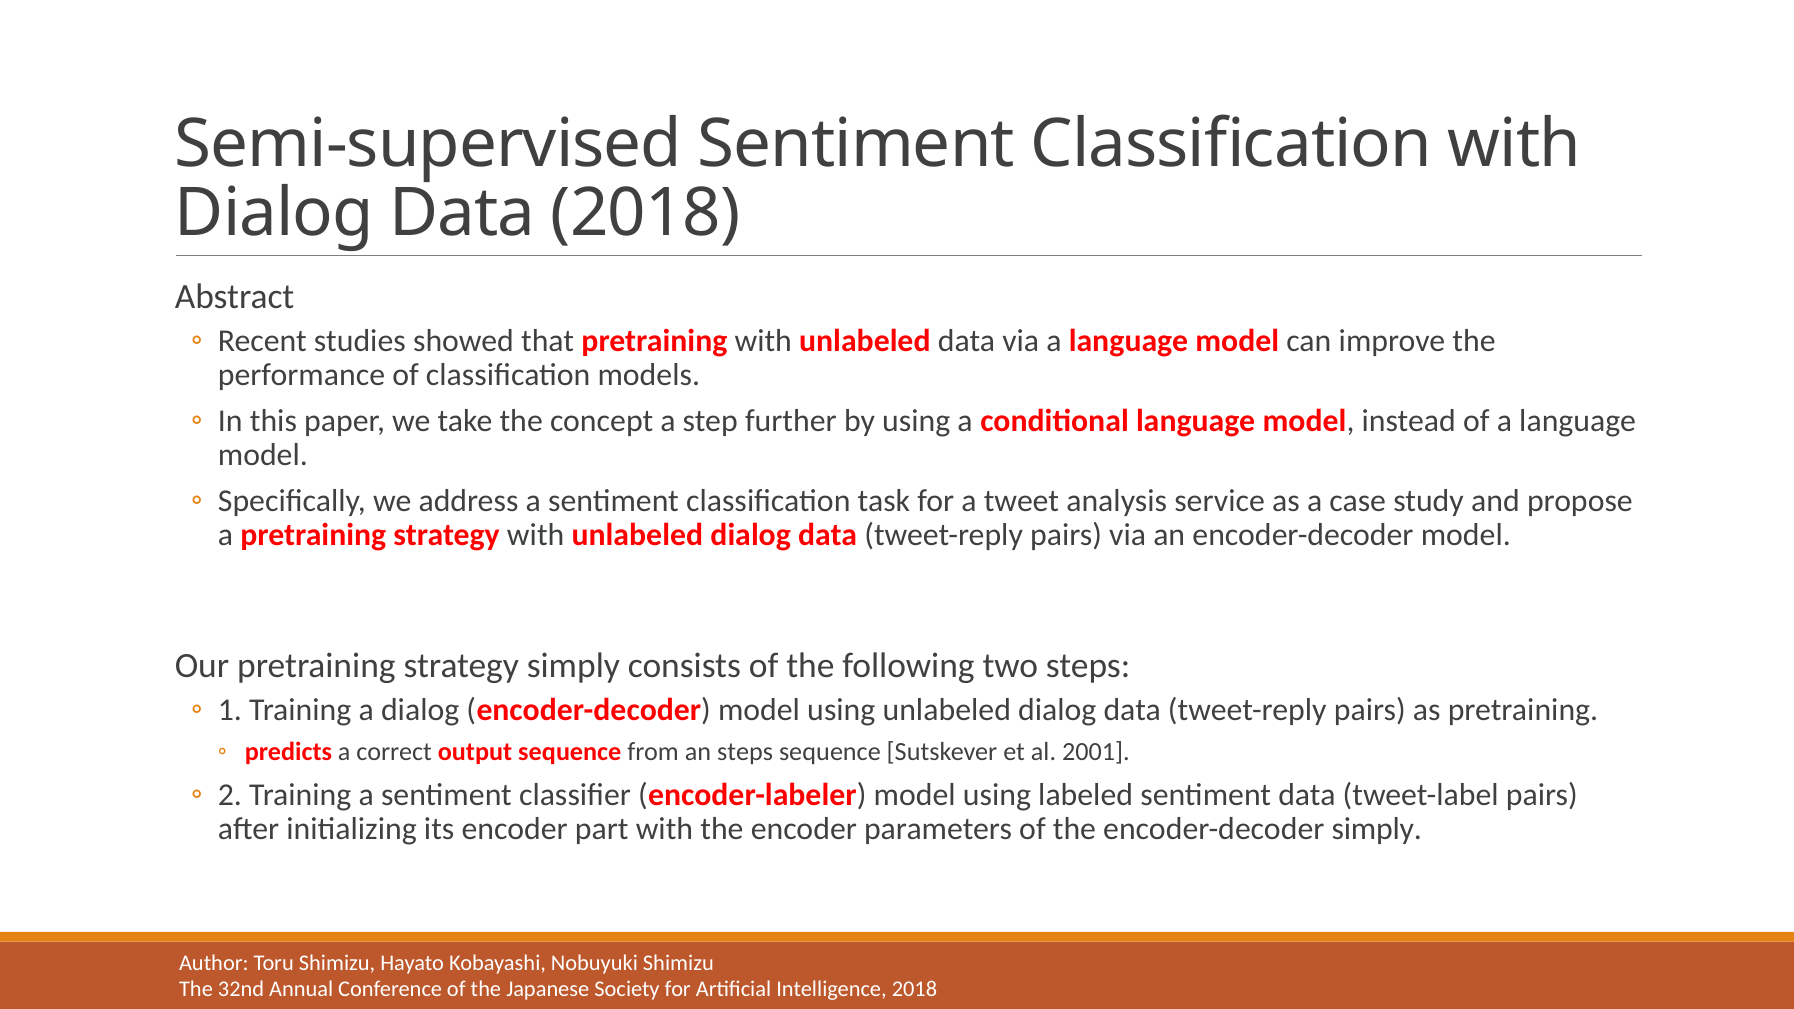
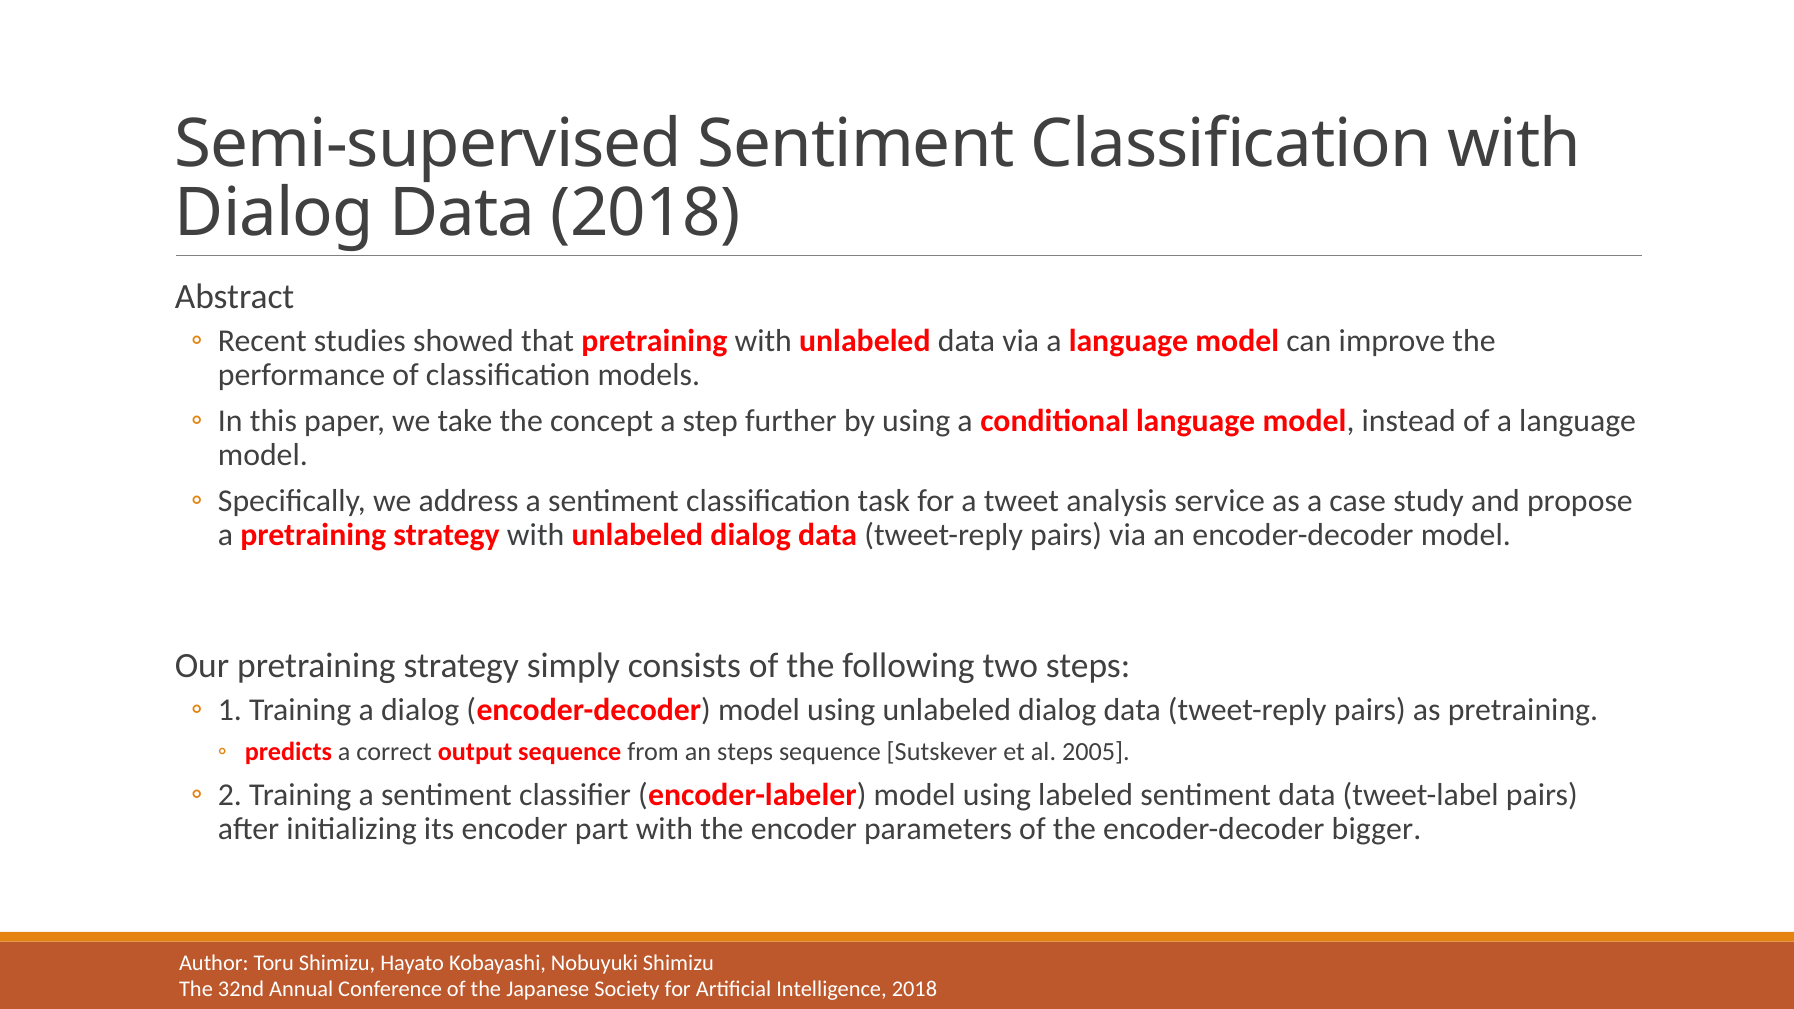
2001: 2001 -> 2005 (1096, 752)
encoder-decoder simply: simply -> bigger (1377, 829)
